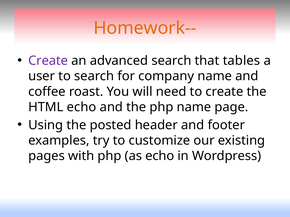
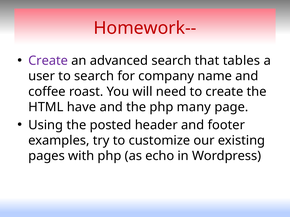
Homework-- colour: orange -> red (145, 28)
HTML echo: echo -> have (82, 107)
php name: name -> many (194, 107)
